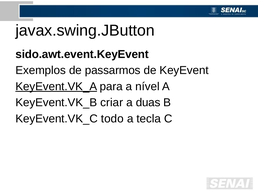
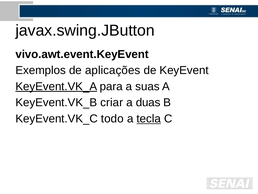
sido.awt.event.KeyEvent: sido.awt.event.KeyEvent -> vivo.awt.event.KeyEvent (82, 54)
passarmos: passarmos -> aplicações (113, 70)
nível: nível -> suas (147, 86)
tecla underline: none -> present (149, 118)
